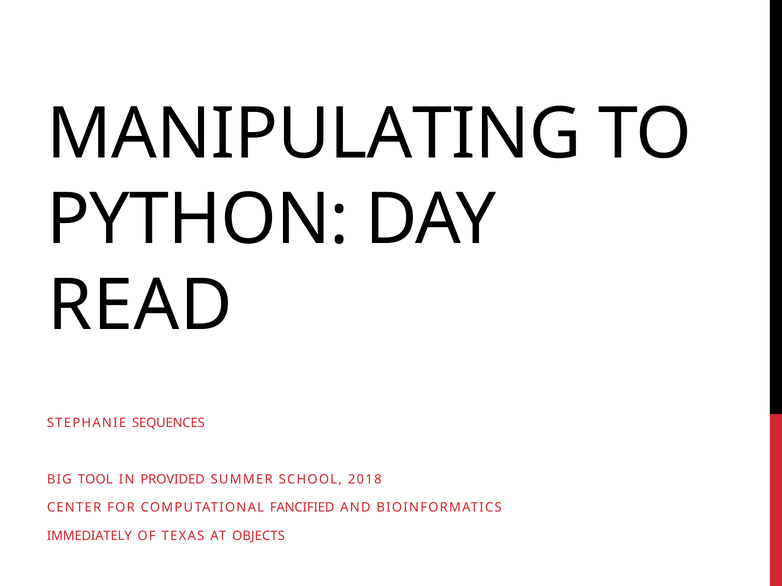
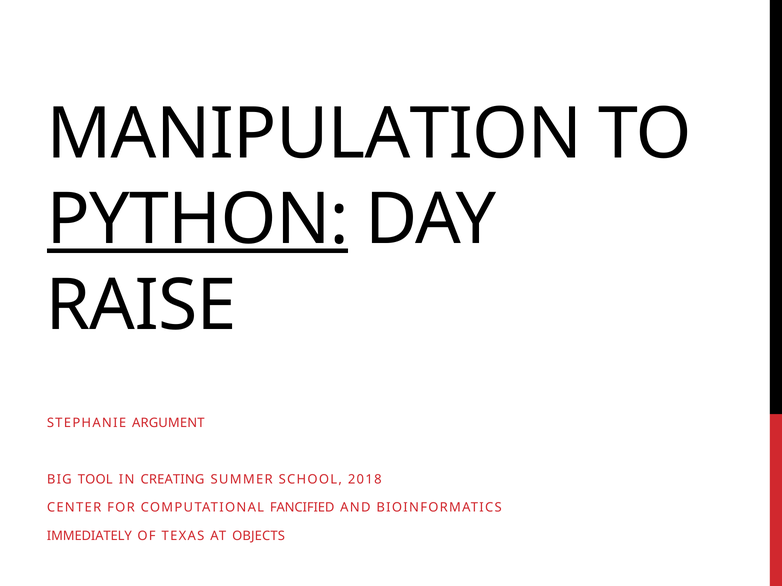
MANIPULATING: MANIPULATING -> MANIPULATION (314, 134)
PYTHON underline: none -> present (198, 220)
READ: READ -> RAISE (141, 306)
SEQUENCES: SEQUENCES -> ARGUMENT (168, 423)
PROVIDED: PROVIDED -> CREATING (172, 480)
